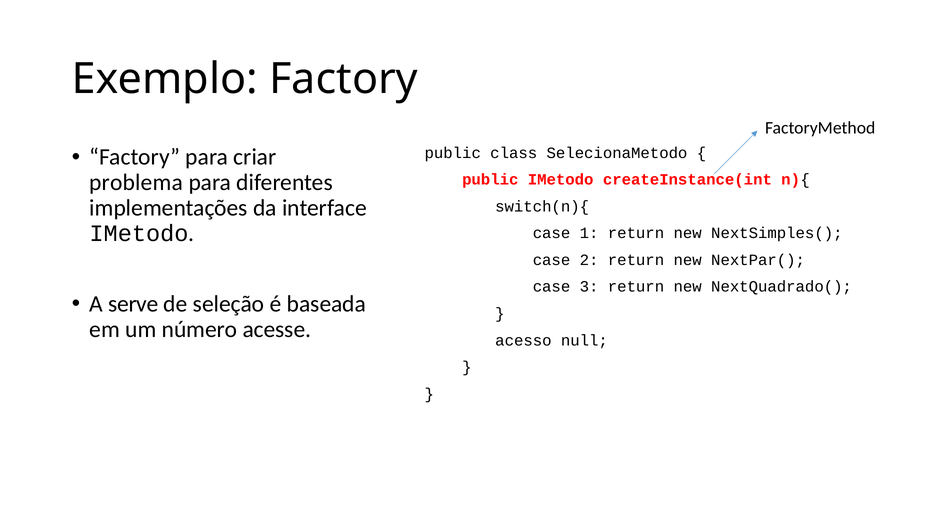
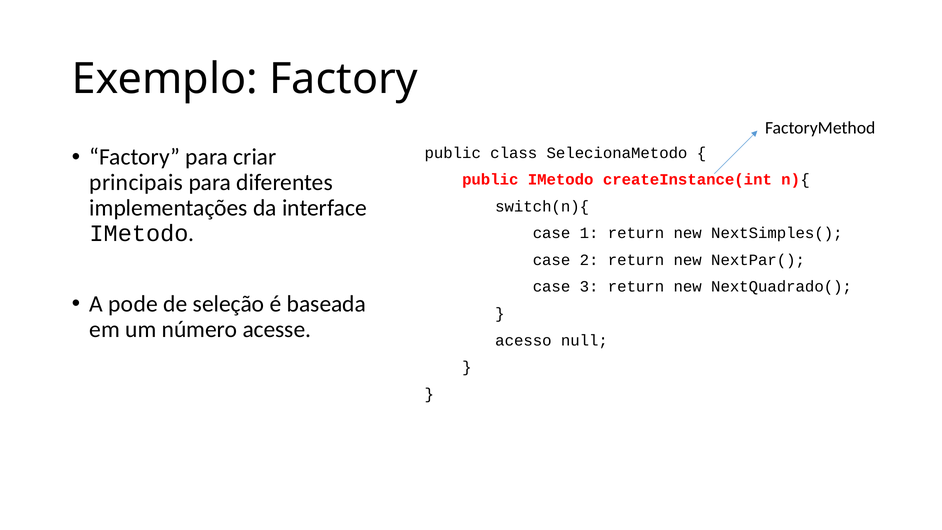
problema: problema -> principais (136, 183)
serve: serve -> pode (133, 304)
